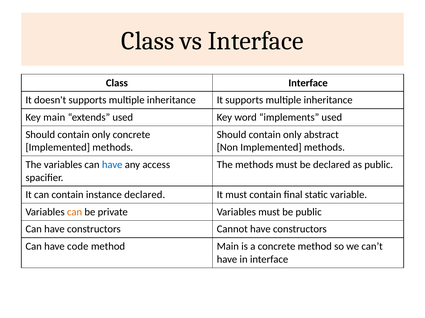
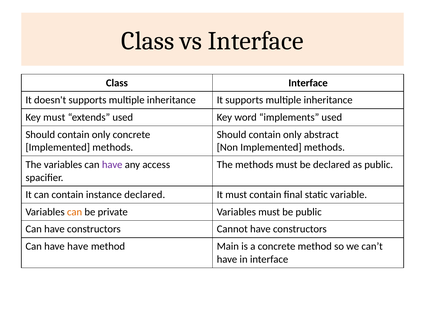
Key main: main -> must (54, 118)
have colour: blue -> purple (112, 165)
have code: code -> have (78, 247)
